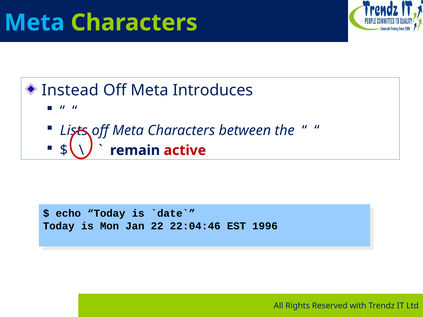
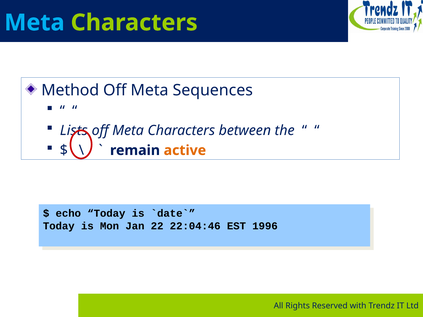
Instead: Instead -> Method (70, 90)
Introduces: Introduces -> Sequences (213, 90)
active colour: red -> orange (185, 150)
